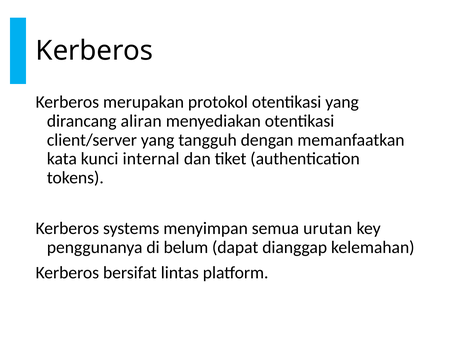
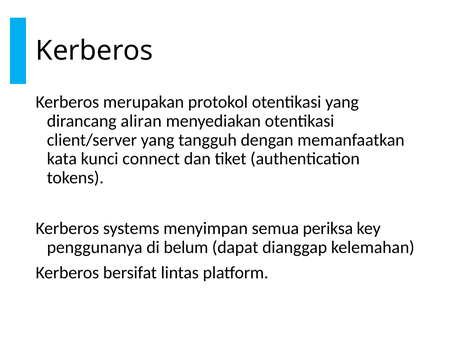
internal: internal -> connect (151, 159)
urutan: urutan -> periksa (328, 228)
